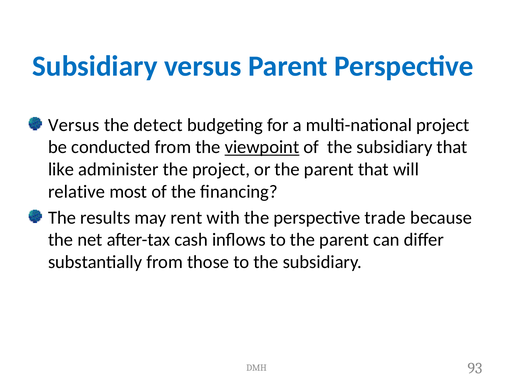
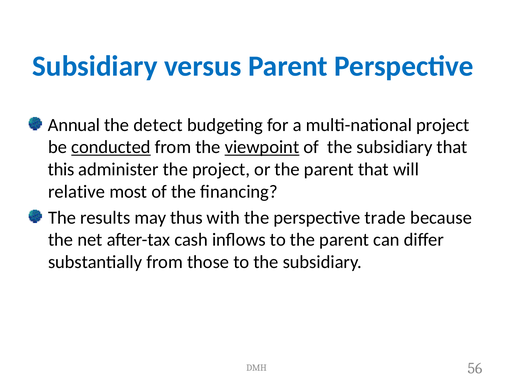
Versus: Versus -> Annual (74, 125)
conducted underline: none -> present (111, 147)
like: like -> this (61, 169)
rent: rent -> thus (186, 217)
93: 93 -> 56 (475, 368)
